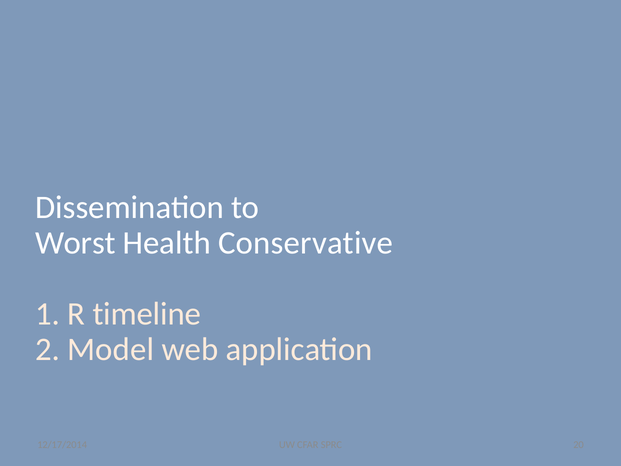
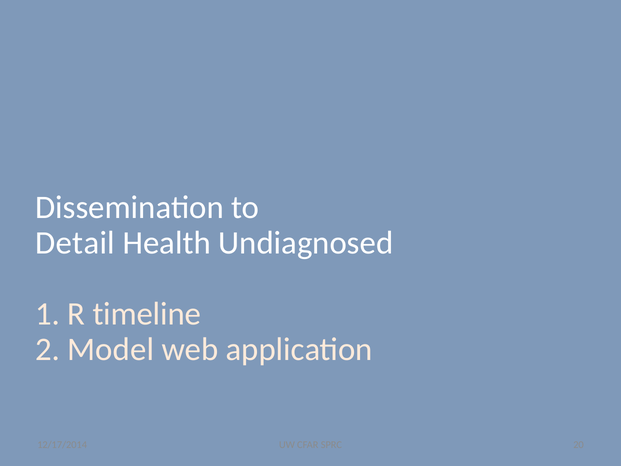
Worst: Worst -> Detail (75, 243)
Conservative: Conservative -> Undiagnosed (306, 243)
